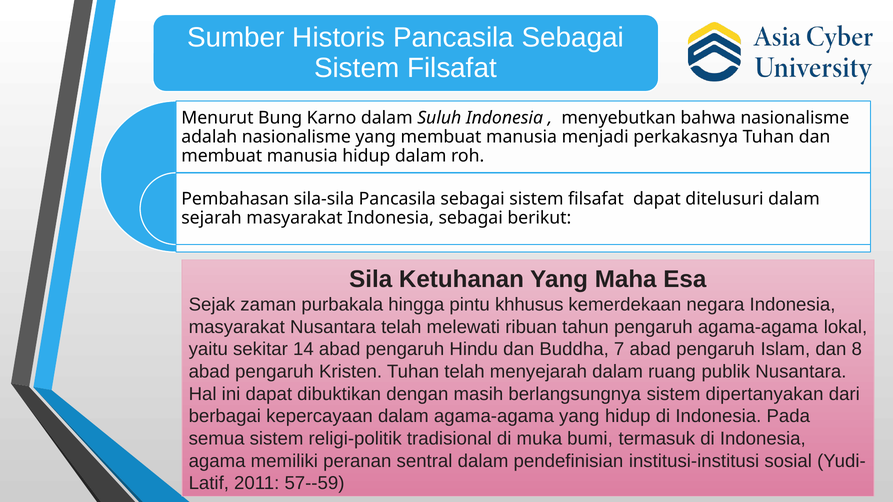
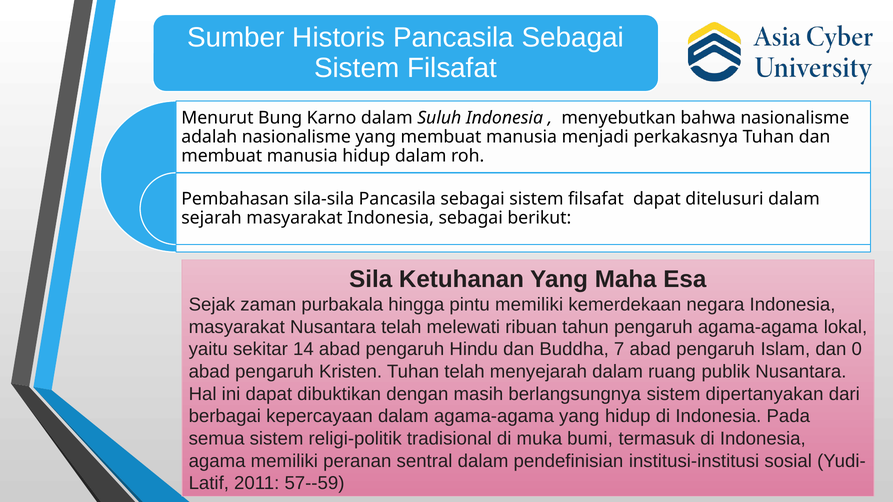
pintu khhusus: khhusus -> memiliki (529, 305)
8: 8 -> 0 (857, 350)
